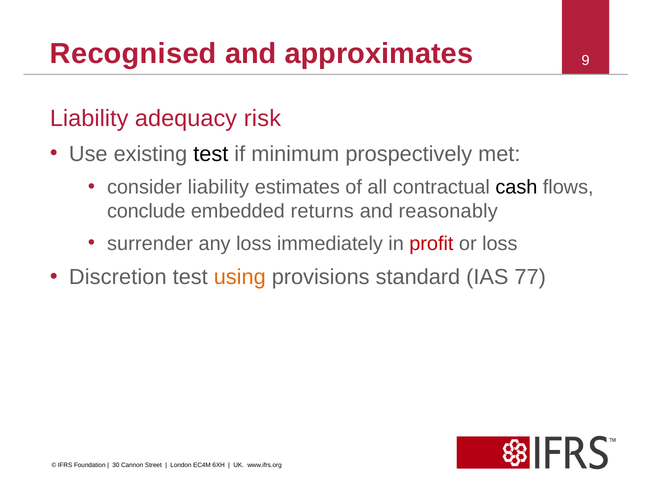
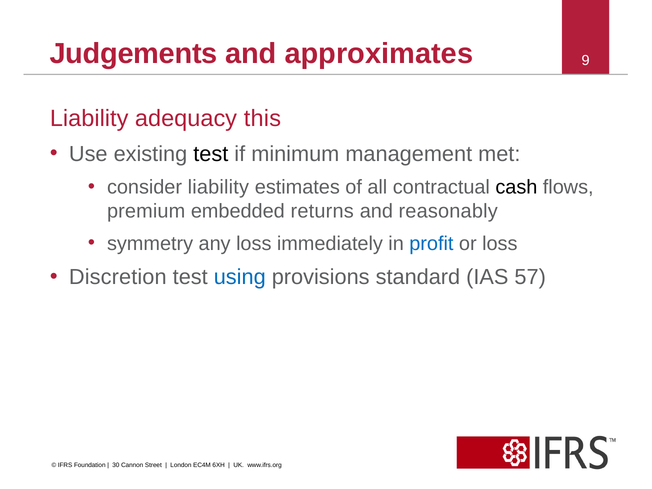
Recognised: Recognised -> Judgements (134, 54)
risk: risk -> this (262, 118)
prospectively: prospectively -> management (409, 154)
conclude: conclude -> premium (146, 211)
surrender: surrender -> symmetry (150, 243)
profit colour: red -> blue (431, 243)
using colour: orange -> blue (240, 277)
77: 77 -> 57 (530, 277)
